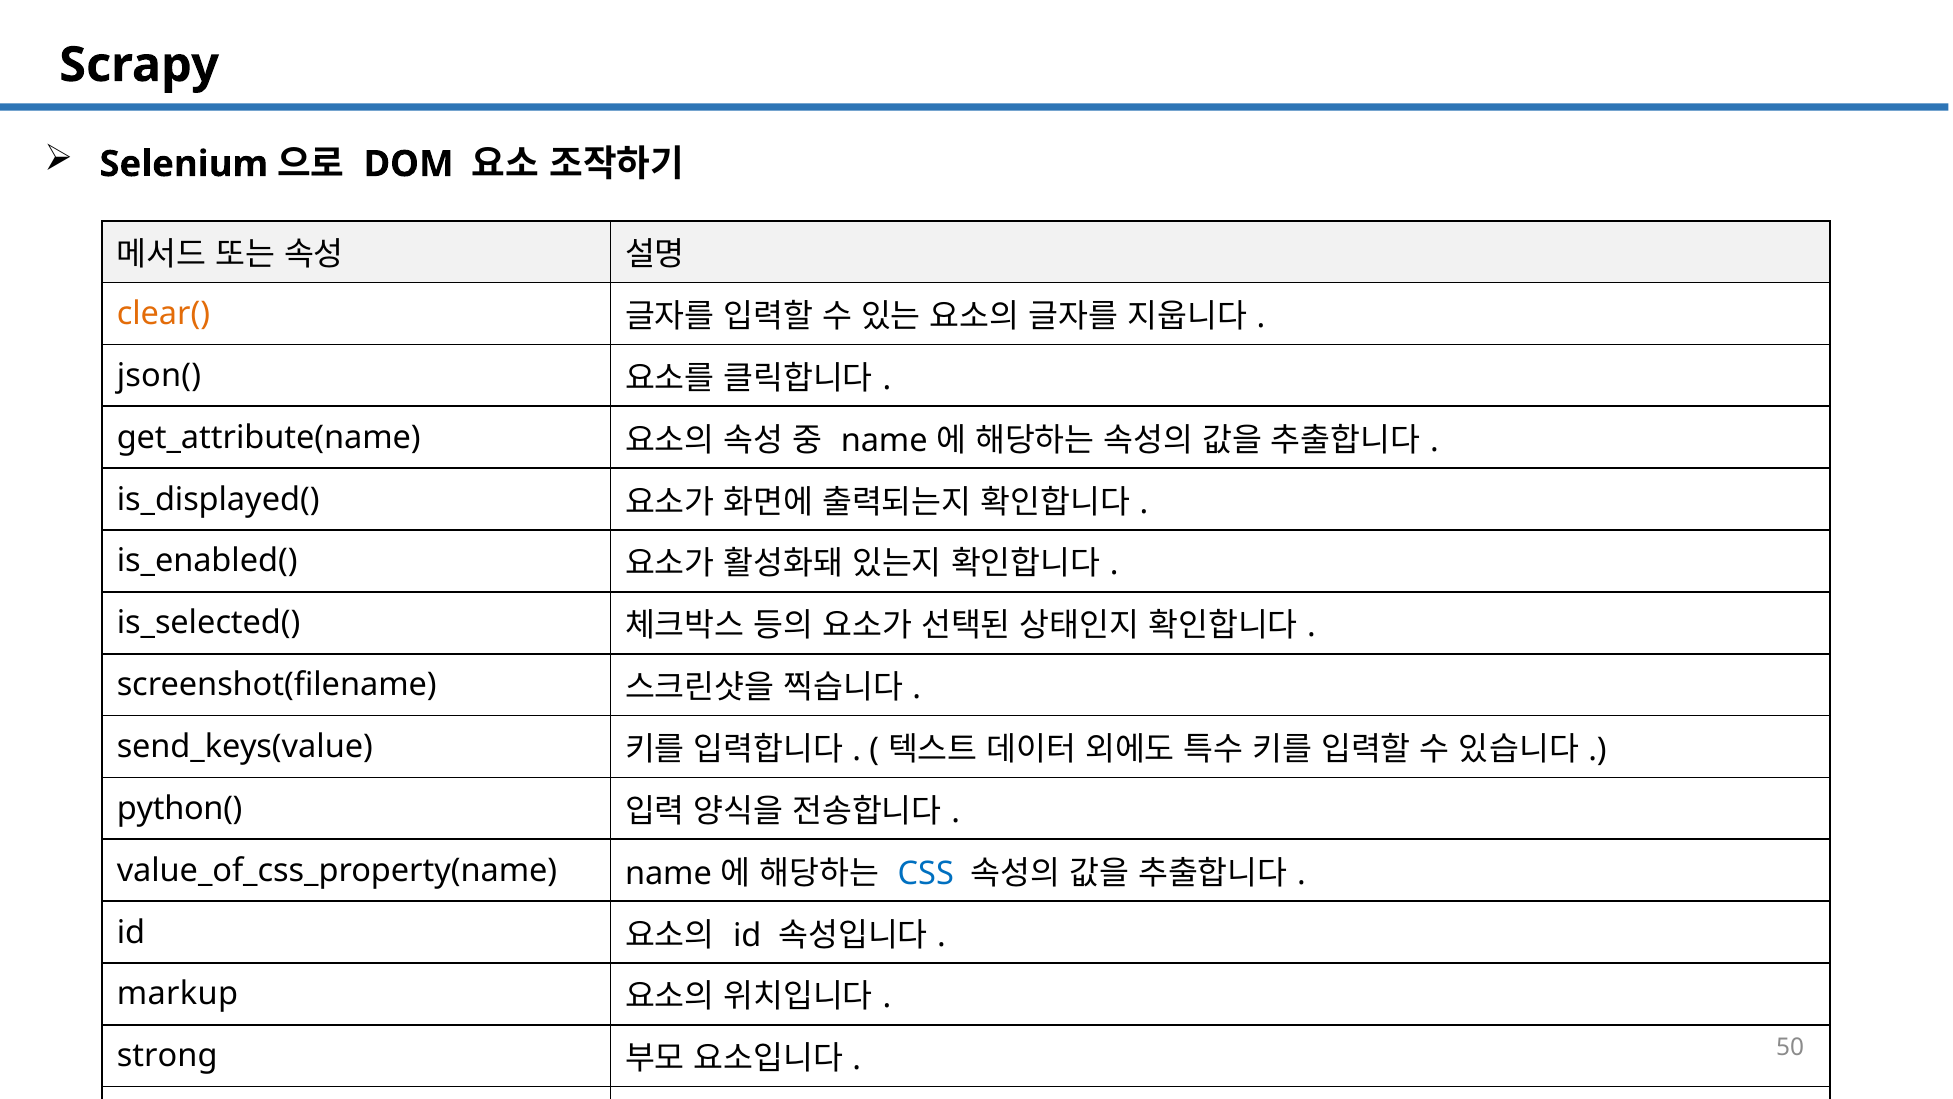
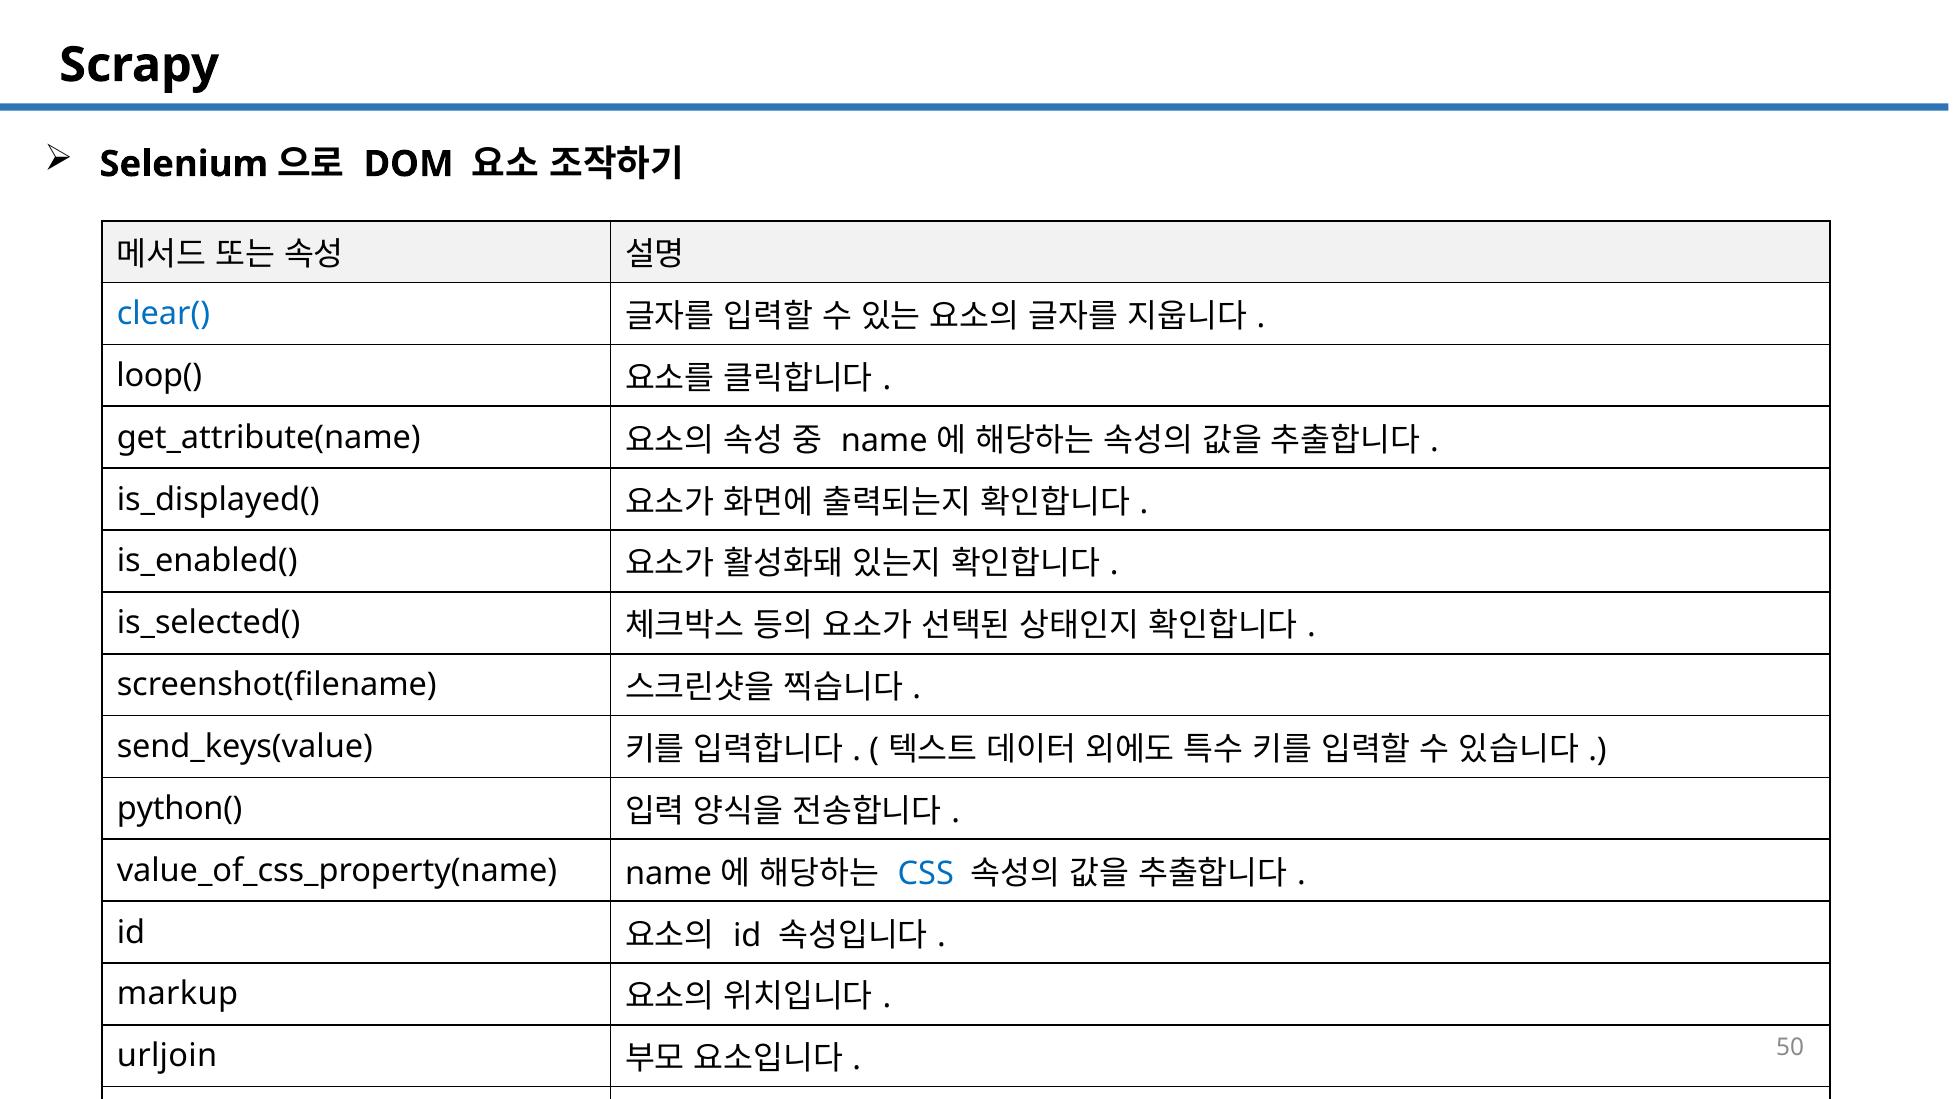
clear( colour: orange -> blue (163, 314)
json(: json( -> loop( (159, 376)
strong: strong -> urljoin (167, 1056)
